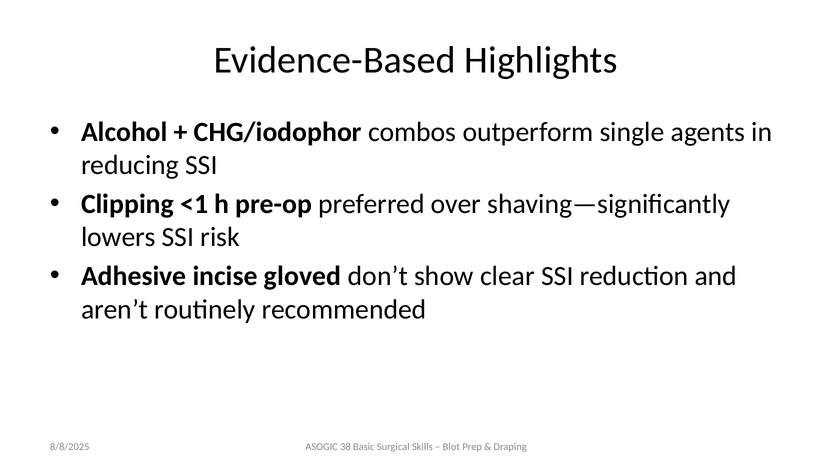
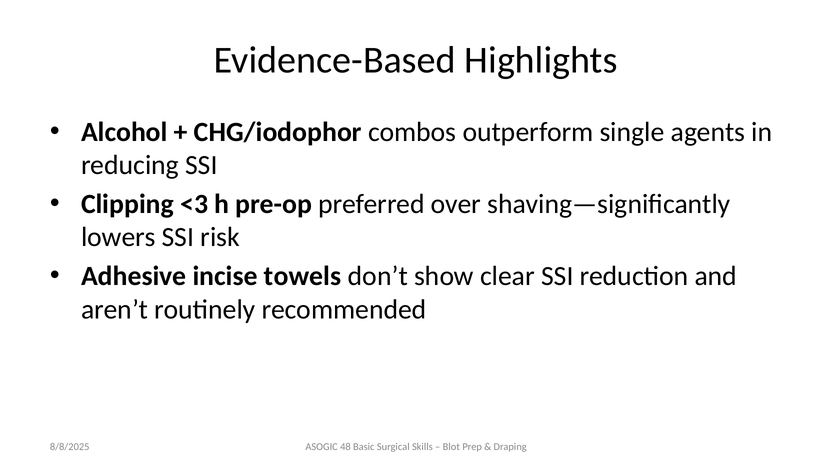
<1: <1 -> <3 (194, 204)
gloved: gloved -> towels (303, 276)
38: 38 -> 48 (345, 447)
